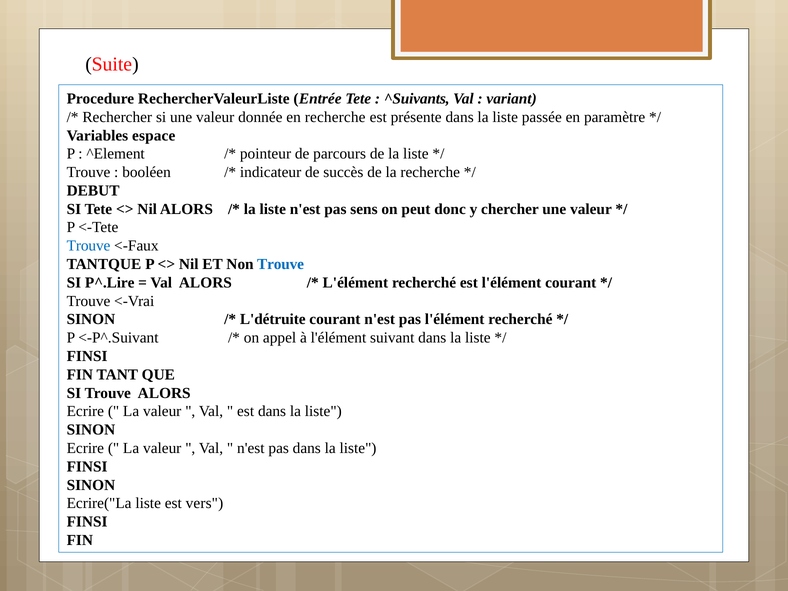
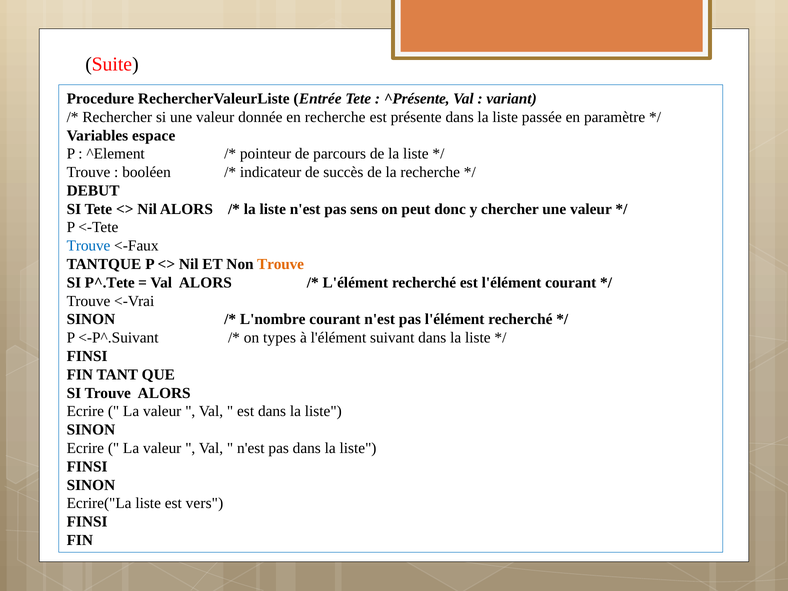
^Suivants: ^Suivants -> ^Présente (417, 99)
Trouve colour: blue -> orange (281, 264)
P^.Lire: P^.Lire -> P^.Tete (110, 283)
L'détruite: L'détruite -> L'nombre (273, 319)
appel: appel -> types (280, 338)
